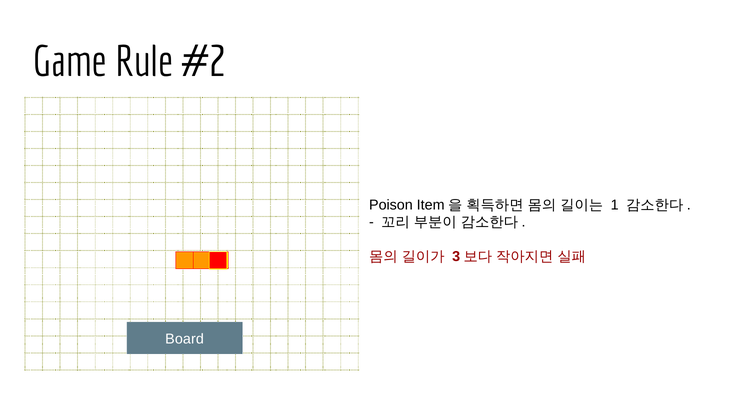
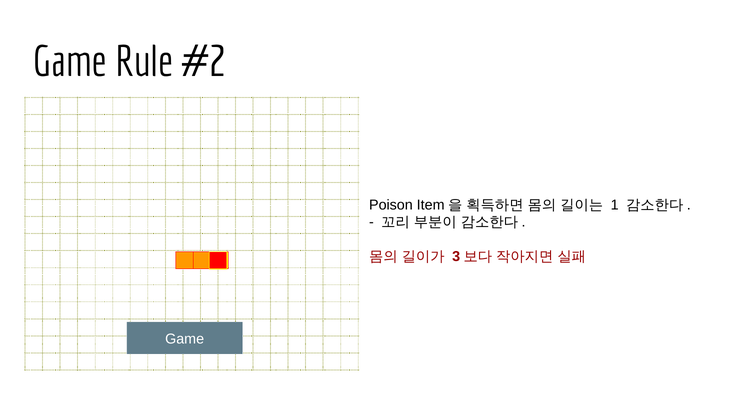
Board: Board -> Game (185, 339)
